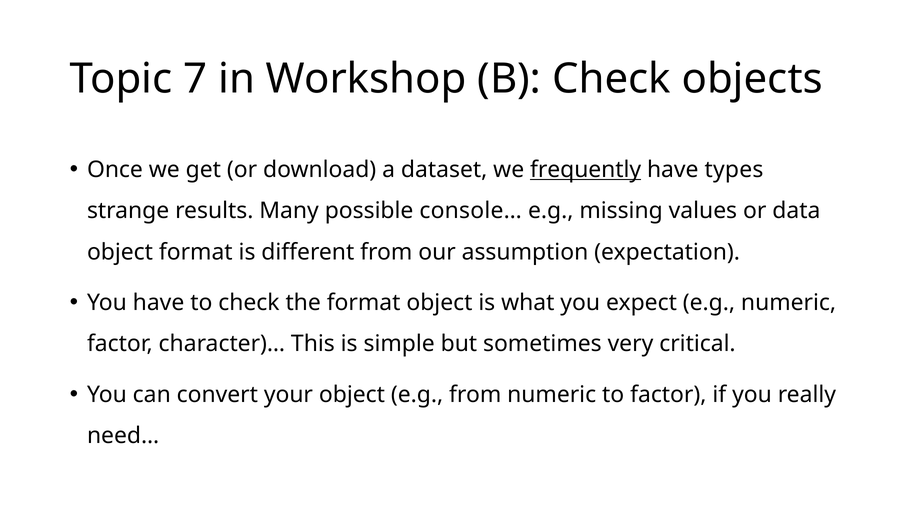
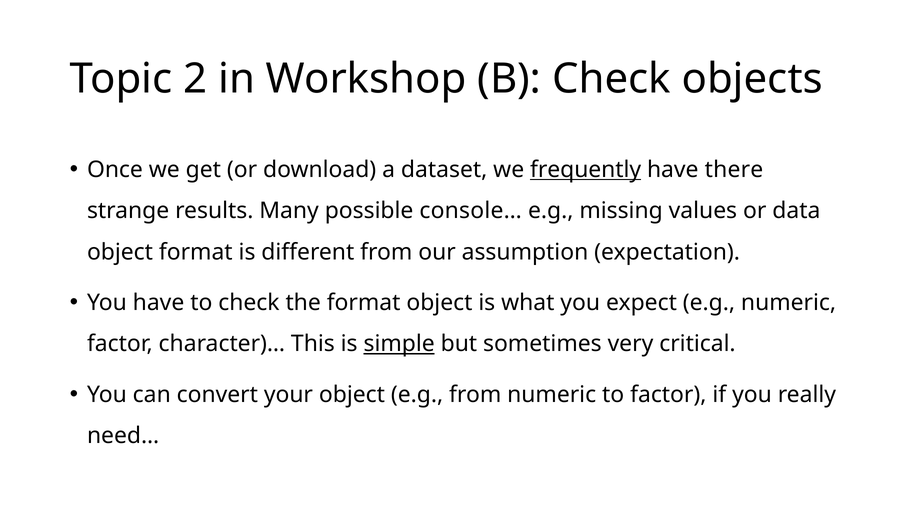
7: 7 -> 2 (195, 79)
types: types -> there (734, 170)
simple underline: none -> present (399, 344)
